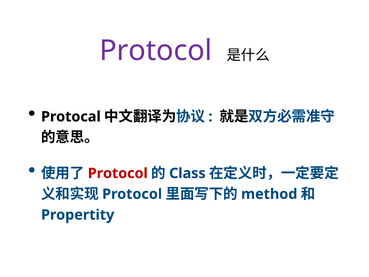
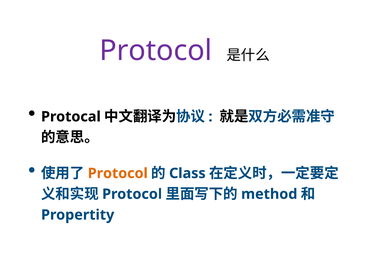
Protocol colour: red -> orange (118, 173)
